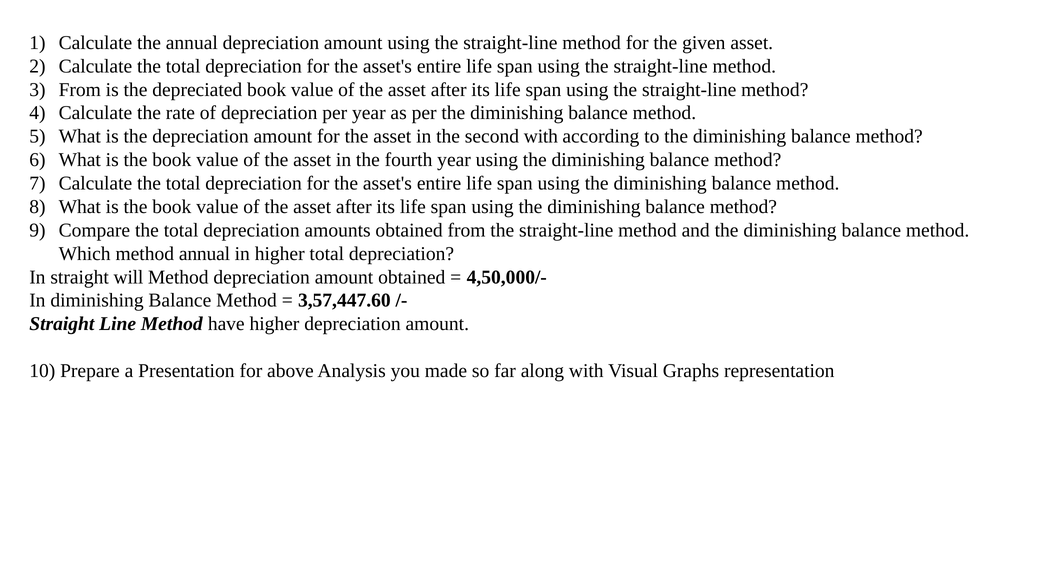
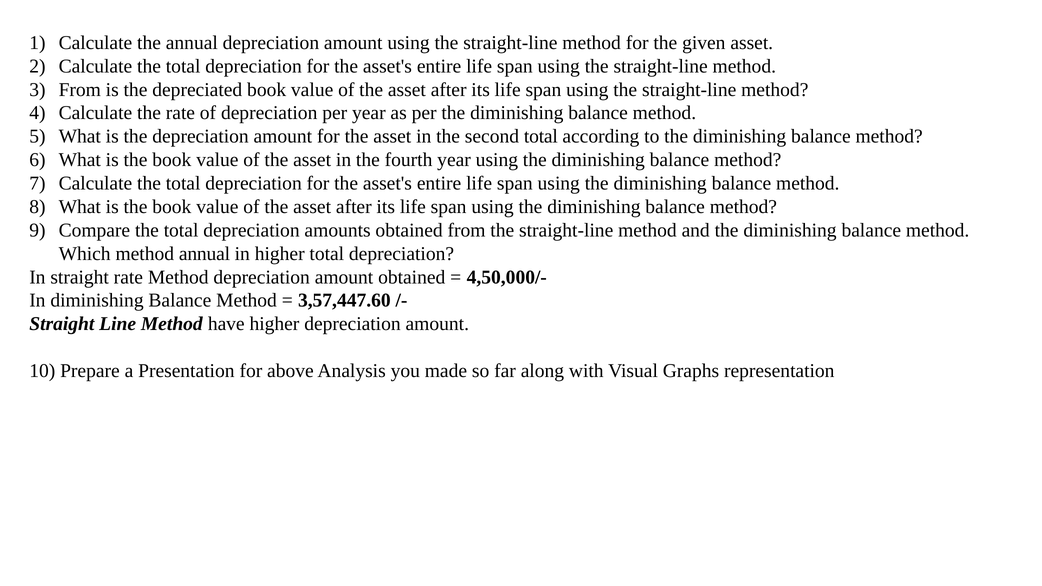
second with: with -> total (541, 136)
straight will: will -> rate (128, 277)
